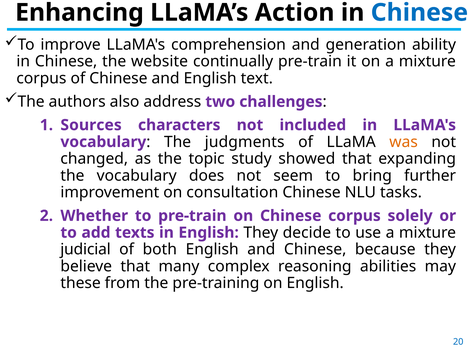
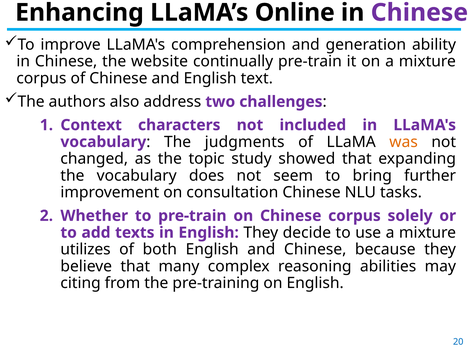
Action: Action -> Online (295, 13)
Chinese colour: blue -> purple (419, 13)
Sources: Sources -> Context (91, 125)
judicial: judicial -> utilizes (85, 249)
these: these -> citing (81, 283)
